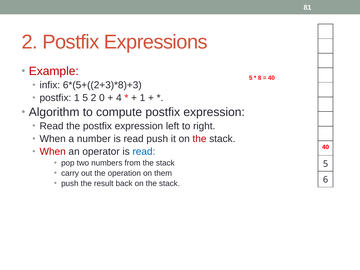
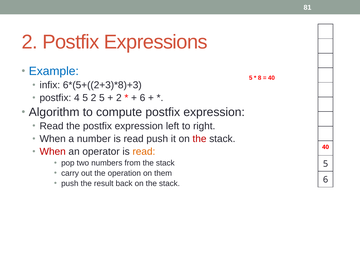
Example colour: red -> blue (54, 71)
postfix 1: 1 -> 4 (77, 98)
2 0: 0 -> 5 (102, 98)
4: 4 -> 2 (119, 98)
1: 1 -> 6 (143, 98)
read colour: blue -> orange (144, 152)
